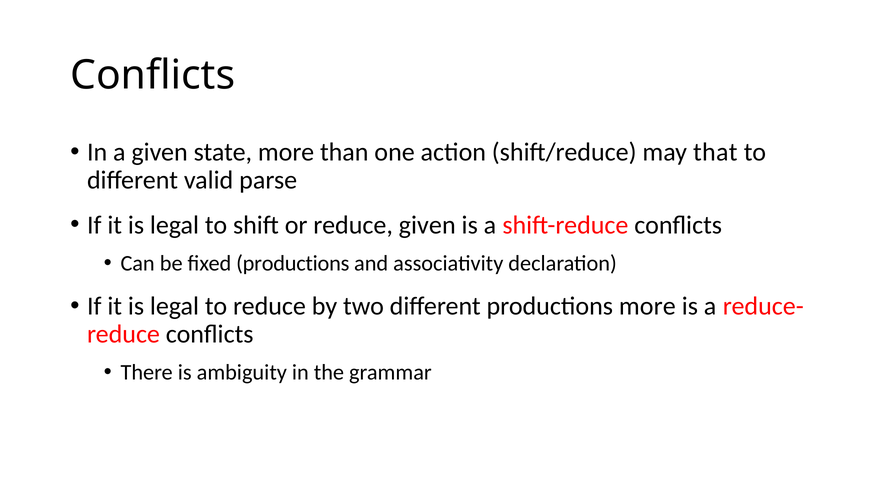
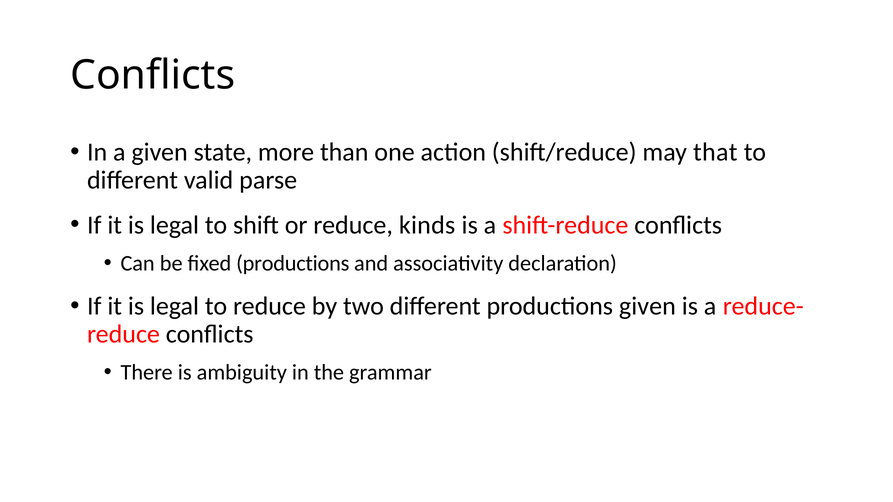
reduce given: given -> kinds (427, 225)
productions more: more -> given (647, 306)
